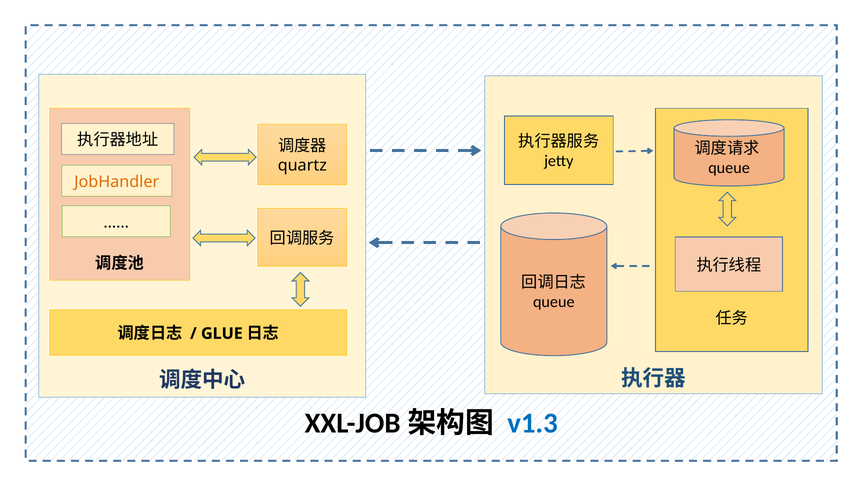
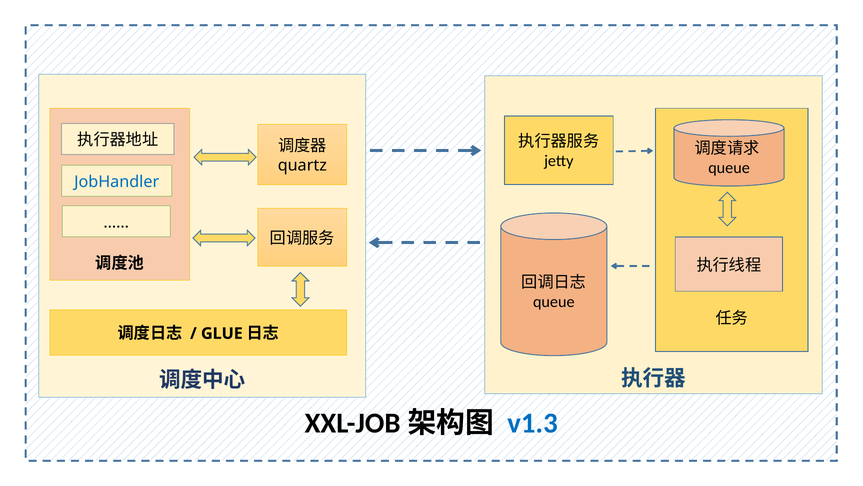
JobHandler colour: orange -> blue (117, 182)
